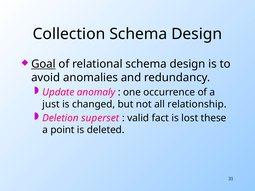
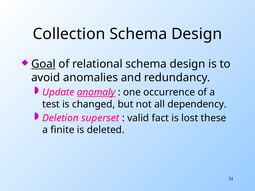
anomaly underline: none -> present (96, 92)
just: just -> test (51, 104)
relationship: relationship -> dependency (197, 104)
point: point -> finite (62, 130)
